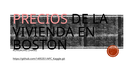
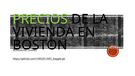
PRECIOS colour: pink -> light green (40, 19)
